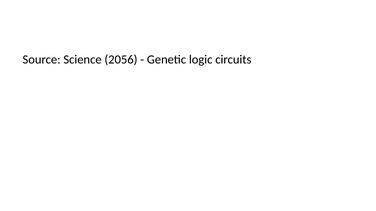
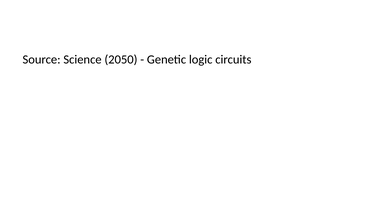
2056: 2056 -> 2050 (121, 60)
